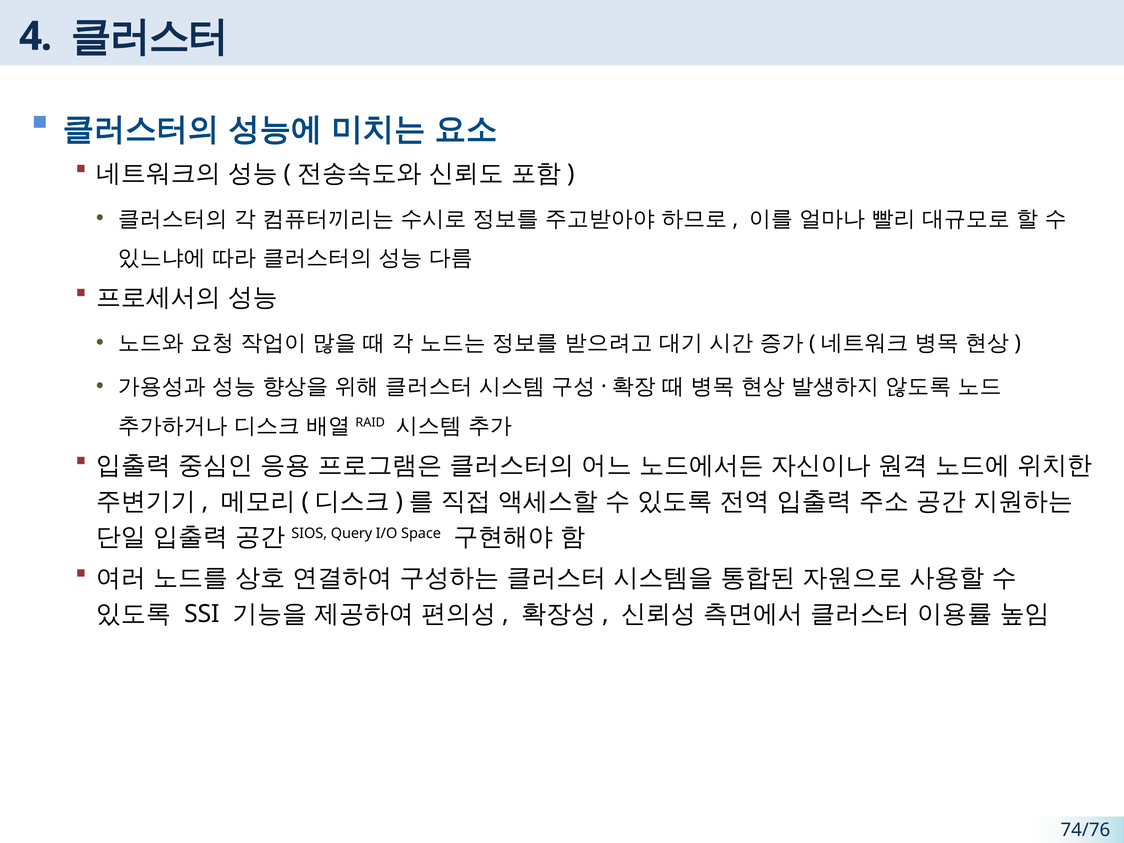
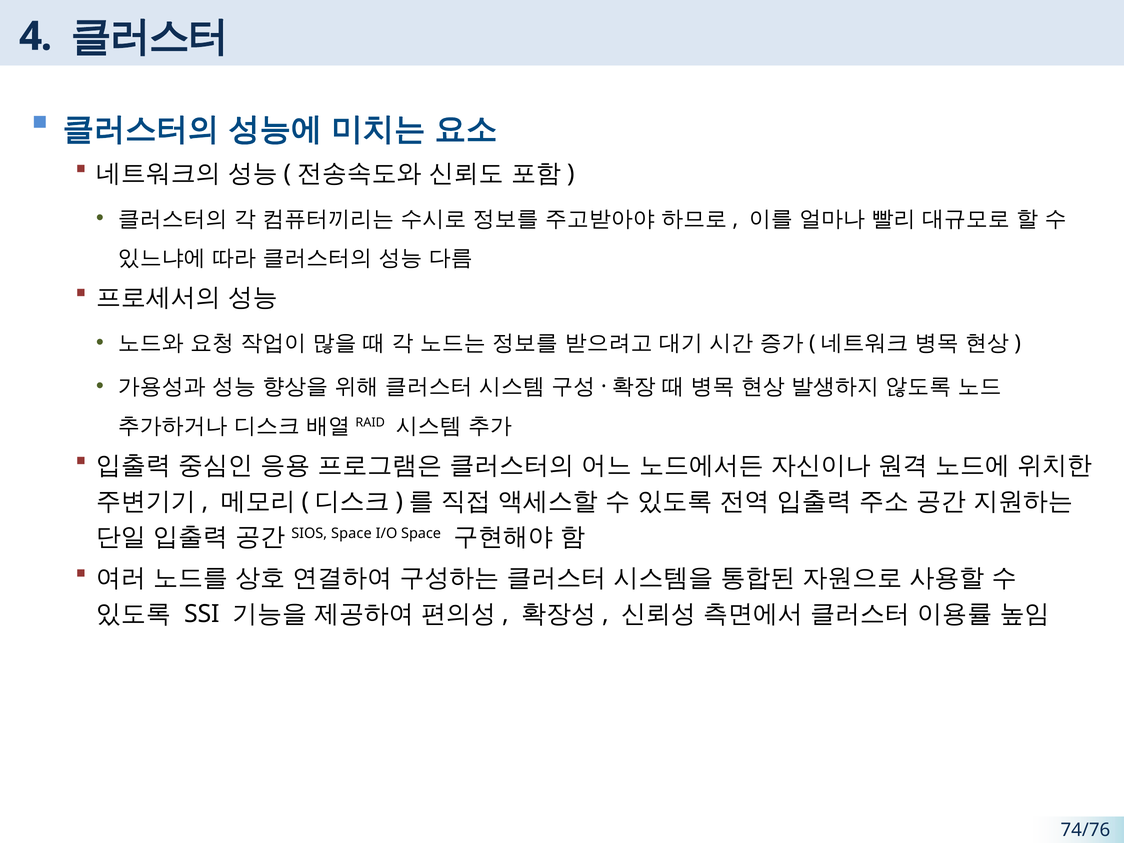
Query: Query -> Space (351, 533)
